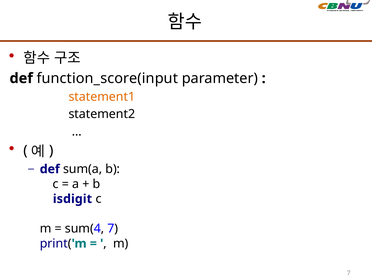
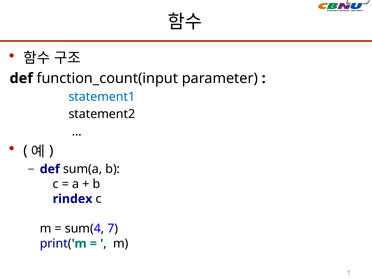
function_score(input: function_score(input -> function_count(input (107, 78)
statement1 colour: orange -> blue (102, 97)
isdigit: isdigit -> rindex (73, 199)
